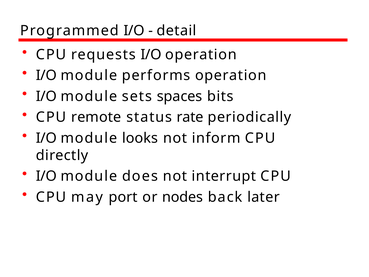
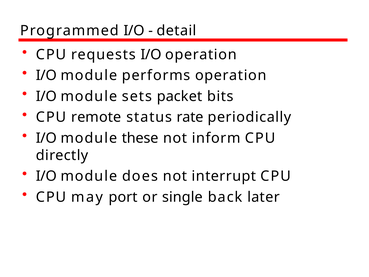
spaces: spaces -> packet (179, 96)
looks: looks -> these (140, 138)
nodes: nodes -> single (182, 197)
